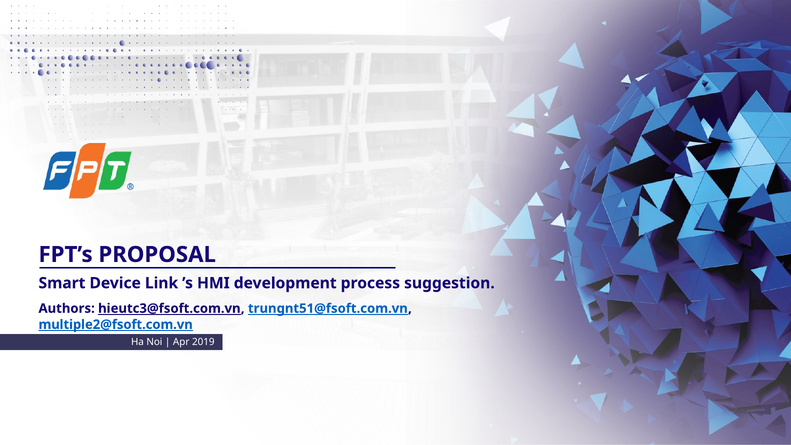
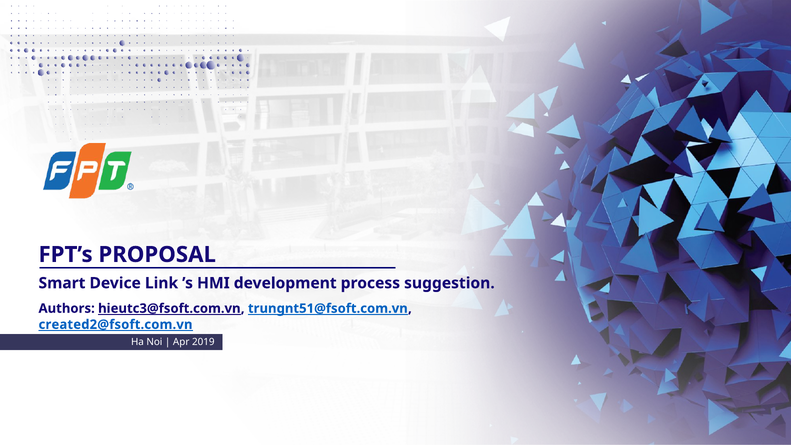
multiple2@fsoft.com.vn: multiple2@fsoft.com.vn -> created2@fsoft.com.vn (116, 324)
